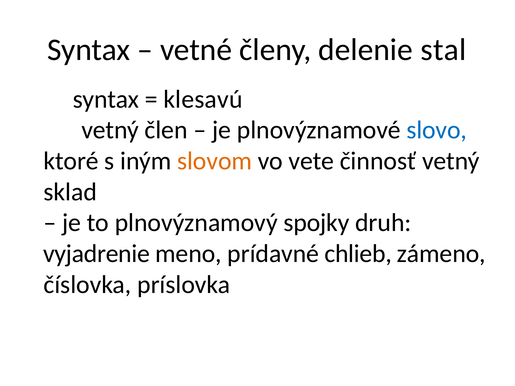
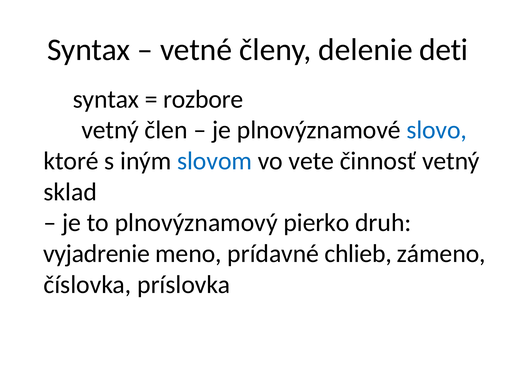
stal: stal -> deti (444, 50)
klesavú: klesavú -> rozbore (203, 99)
slovom colour: orange -> blue (215, 161)
spojky: spojky -> pierko (316, 223)
